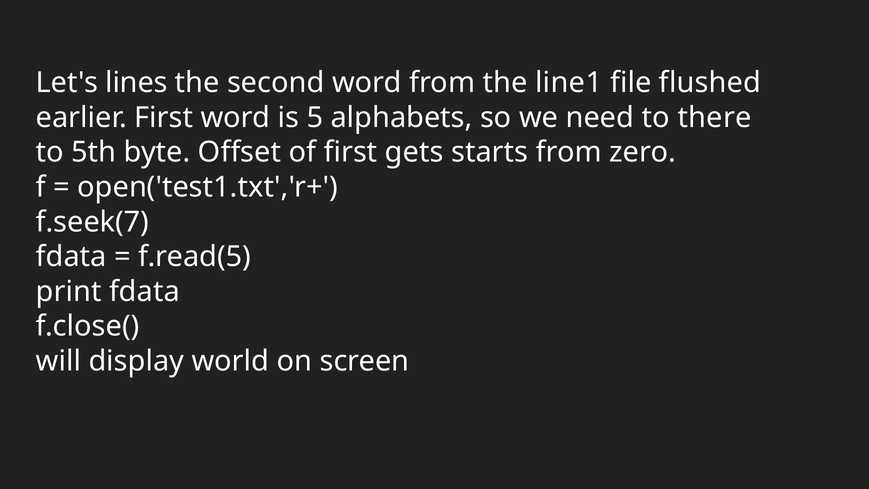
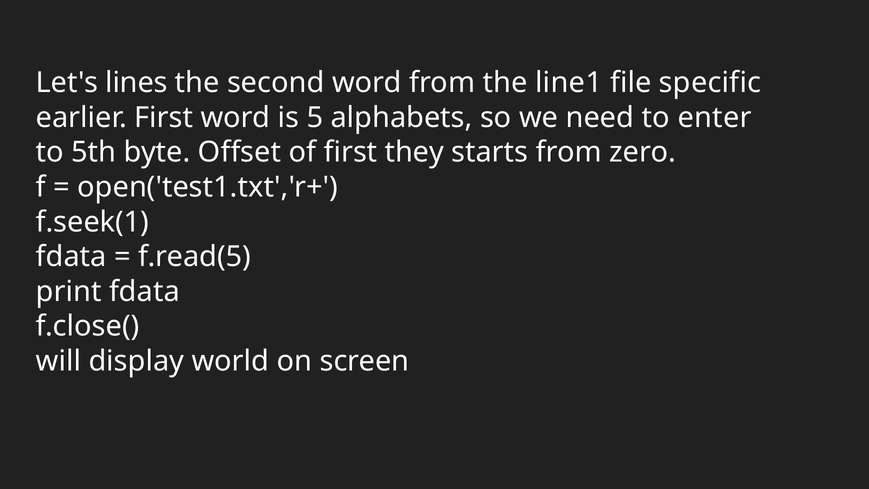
flushed: flushed -> specific (710, 83)
there: there -> enter (715, 118)
gets: gets -> they (414, 152)
f.seek(7: f.seek(7 -> f.seek(1 (92, 222)
